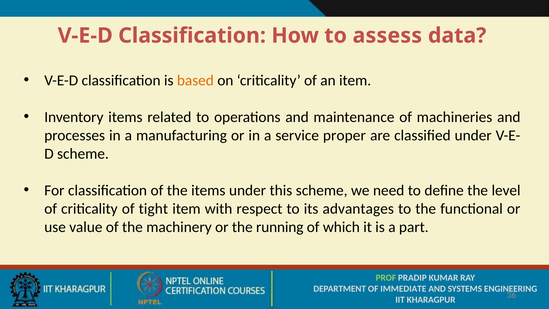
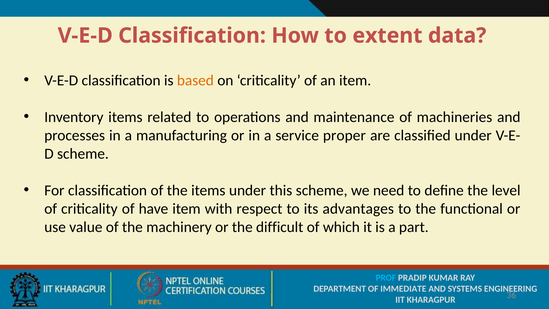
assess: assess -> extent (387, 36)
tight: tight -> have (153, 209)
running: running -> difficult (280, 227)
PROF colour: light green -> light blue (386, 278)
